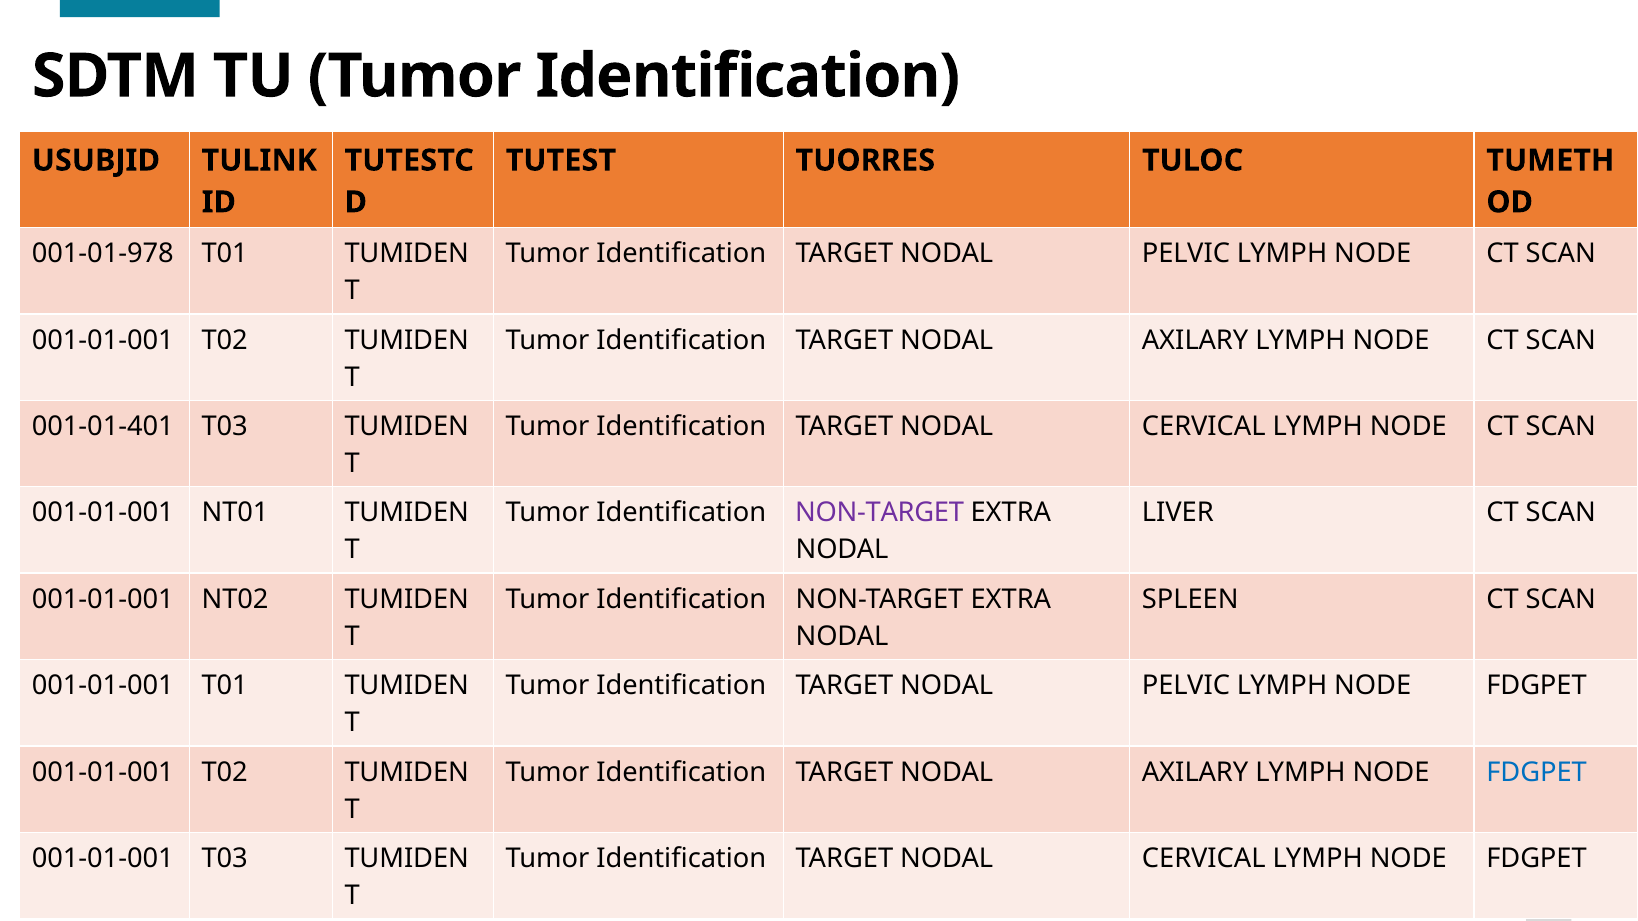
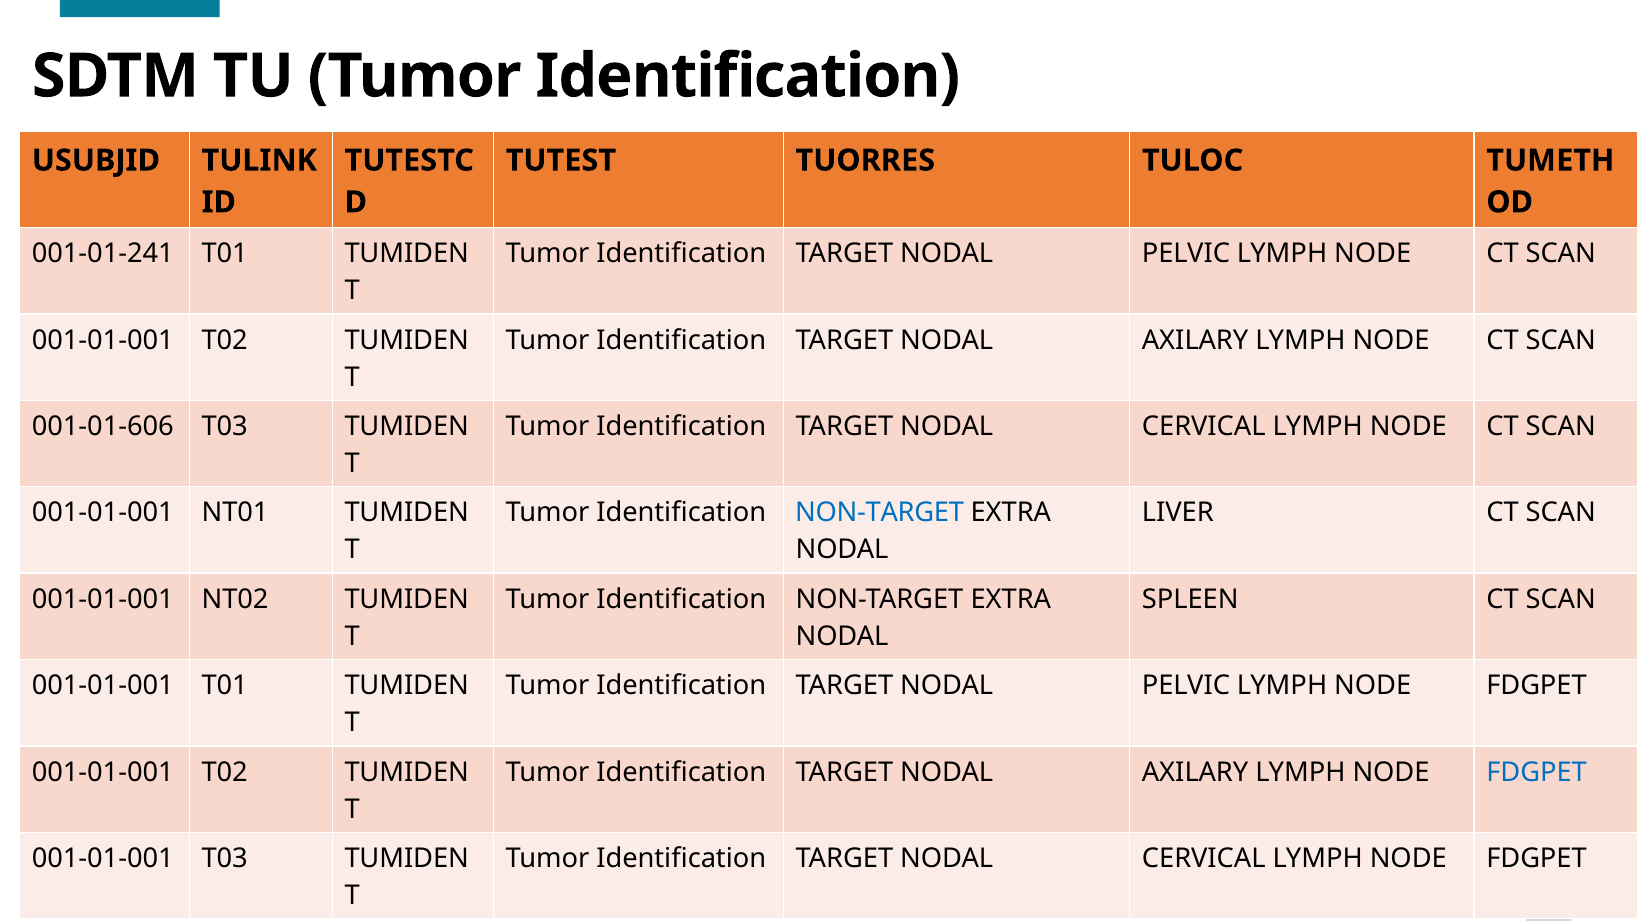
001-01-978: 001-01-978 -> 001-01-241 (103, 254)
001-01-401: 001-01-401 -> 001-01-606 (103, 427)
NON-TARGET colour: purple -> blue (880, 513)
